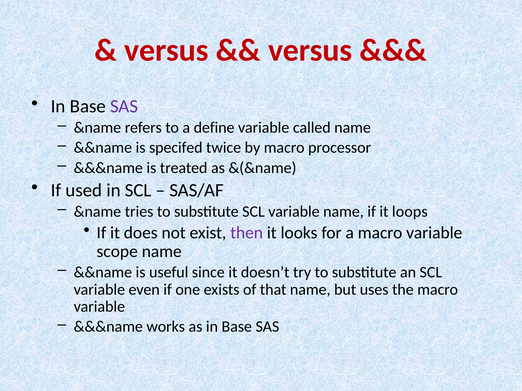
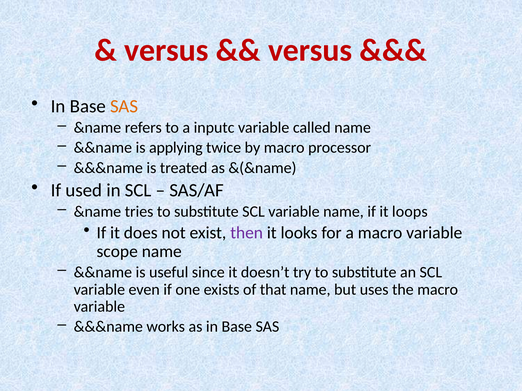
SAS colour: purple -> orange (124, 107)
define: define -> inputc (214, 128)
specifed: specifed -> applying (176, 148)
